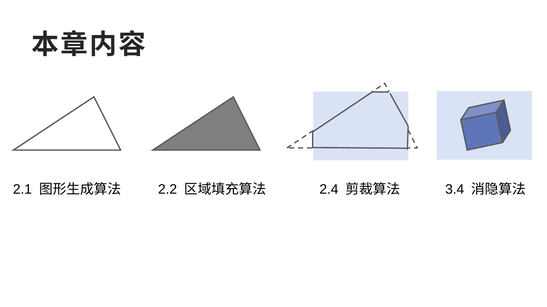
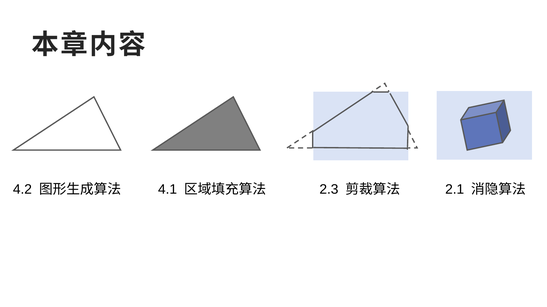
2.1: 2.1 -> 4.2 (22, 190)
2.2: 2.2 -> 4.1 (168, 190)
2.4: 2.4 -> 2.3 (329, 190)
3.4: 3.4 -> 2.1 (455, 190)
